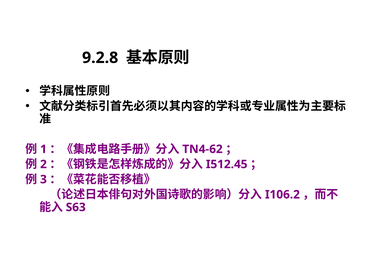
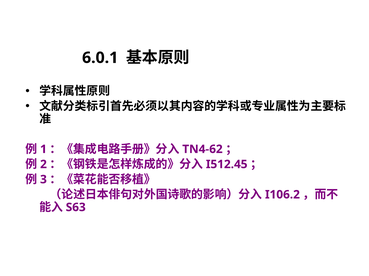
9.2.8: 9.2.8 -> 6.0.1 (100, 58)
